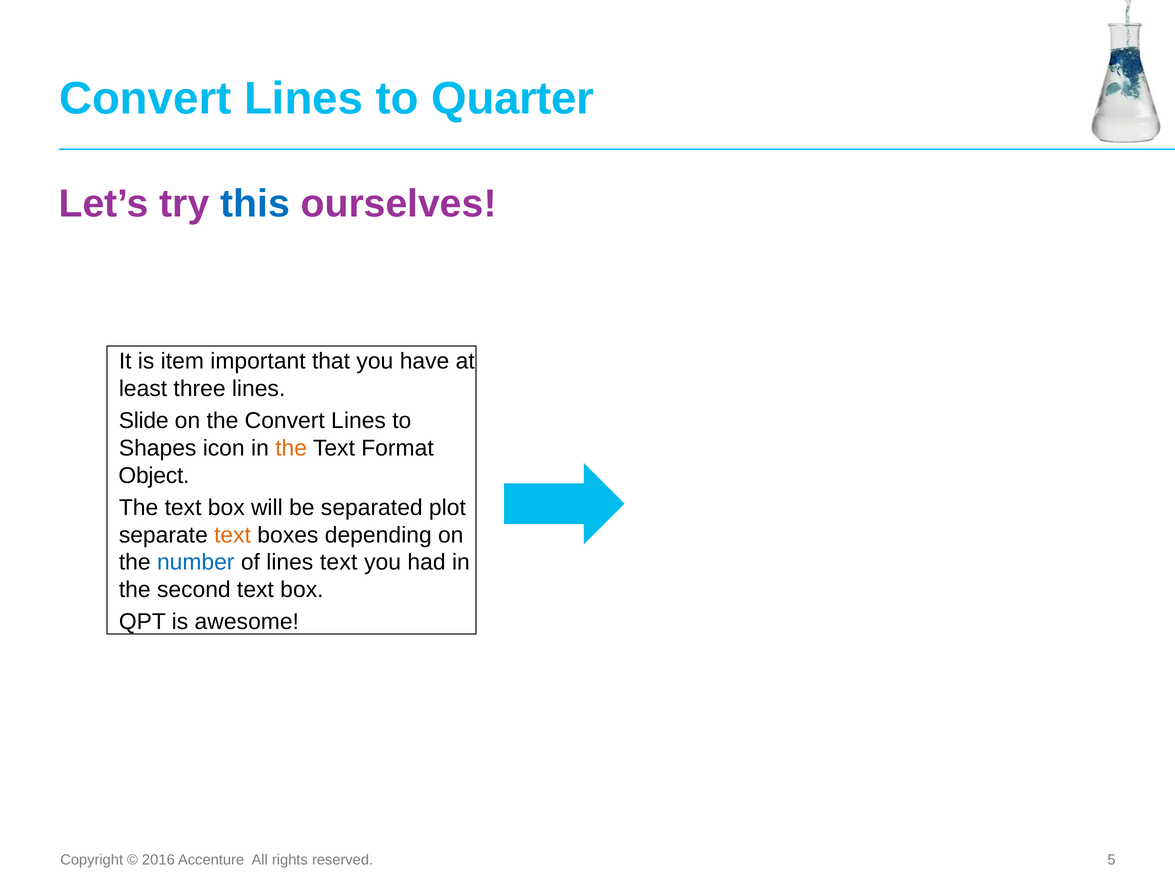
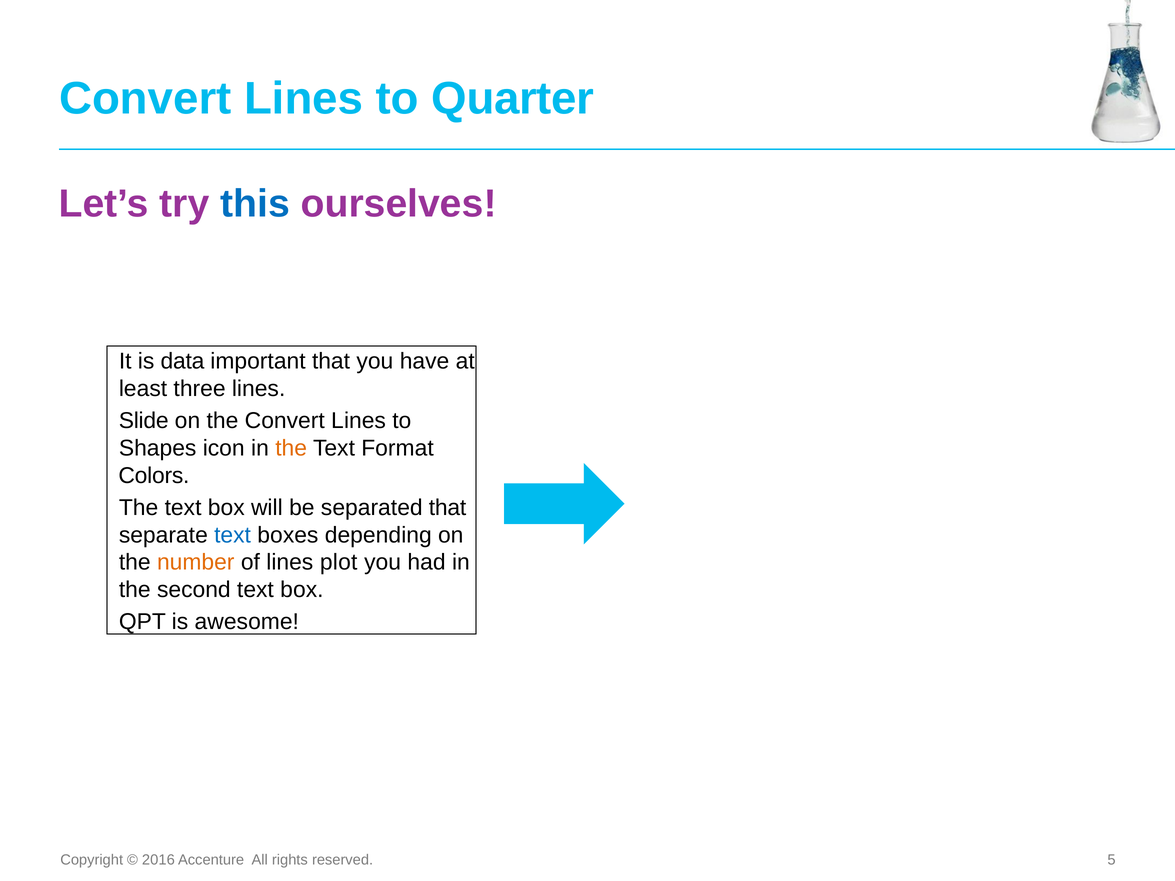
item: item -> data (182, 361)
Object: Object -> Colors (154, 476)
separated plot: plot -> that (448, 508)
text colour: orange -> blue (233, 535)
number colour: blue -> orange (196, 563)
lines text: text -> plot (339, 563)
